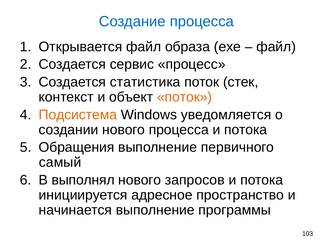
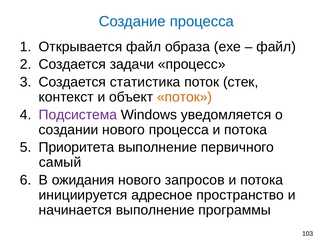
сервис: сервис -> задачи (132, 64)
Подсистема colour: orange -> purple (78, 115)
Обращения: Обращения -> Приоритета (77, 147)
выполнял: выполнял -> ожидания (83, 180)
